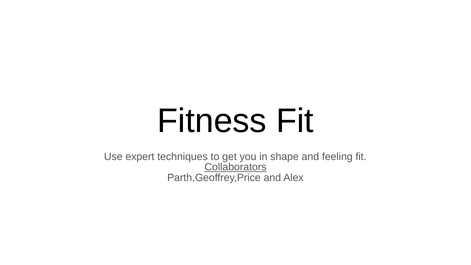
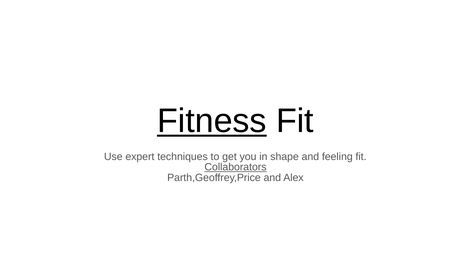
Fitness underline: none -> present (212, 121)
